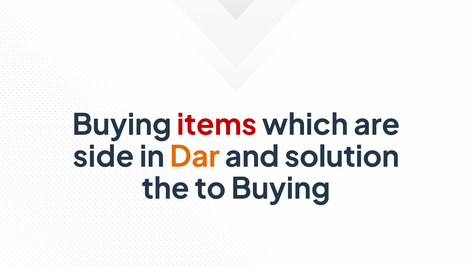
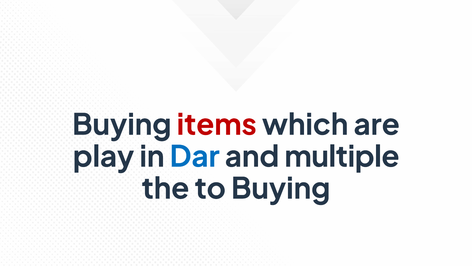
side: side -> play (104, 157)
Dar colour: orange -> blue (195, 157)
solution: solution -> multiple (342, 157)
